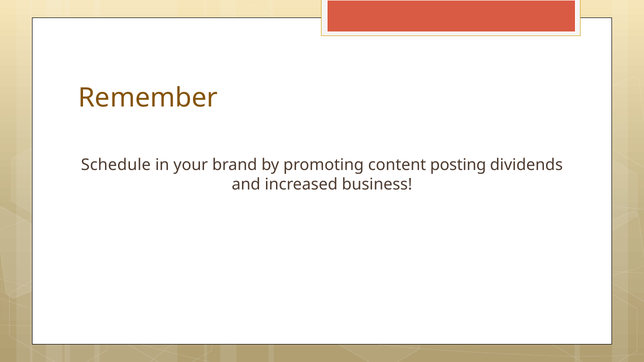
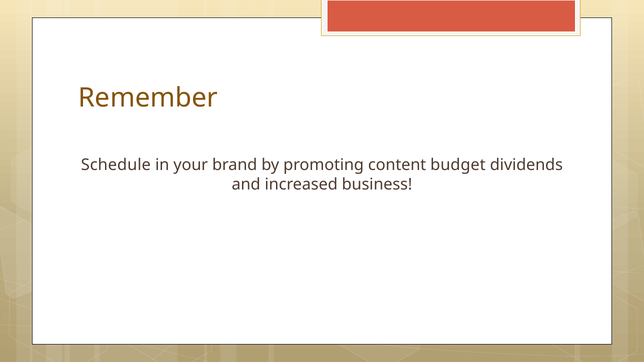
posting: posting -> budget (458, 165)
